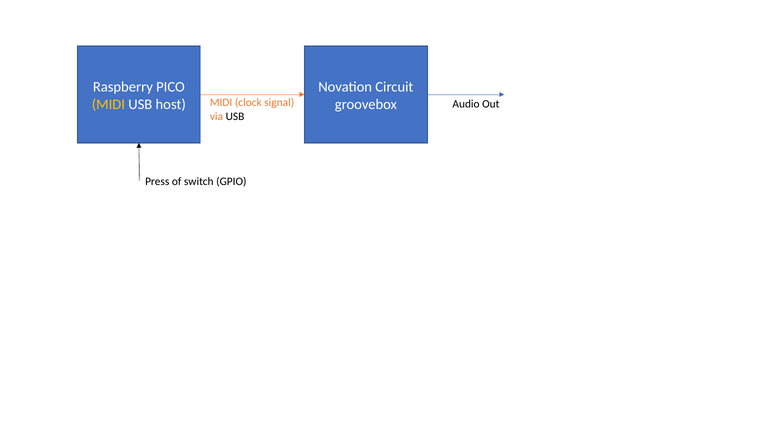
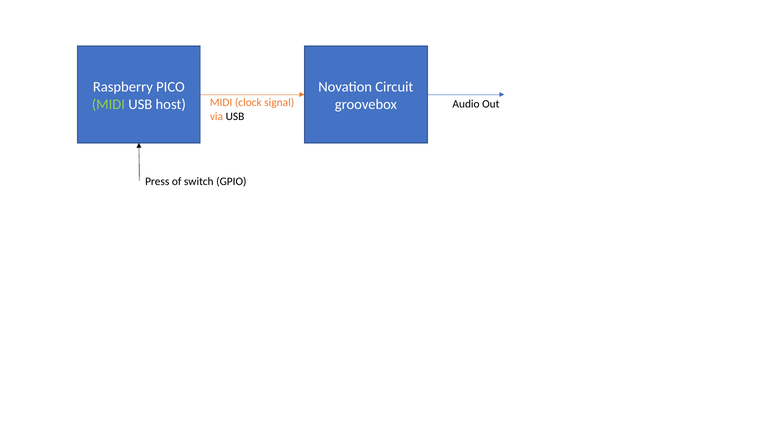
MIDI colour: yellow -> light green (108, 104)
